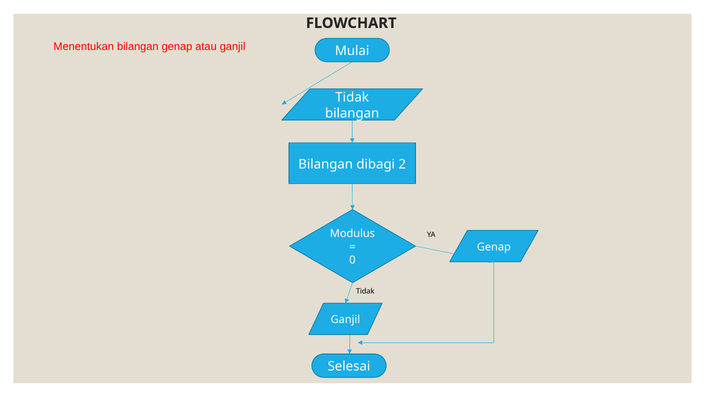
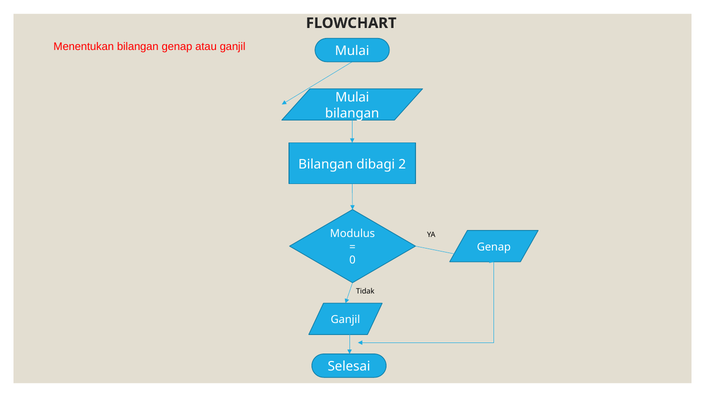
Tidak: Tidak -> Mulai (352, 97)
